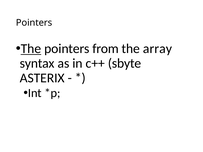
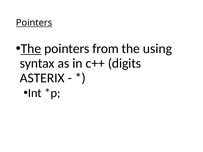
Pointers underline: none -> present (34, 23)
array: array -> using (158, 49)
sbyte: sbyte -> digits (125, 63)
